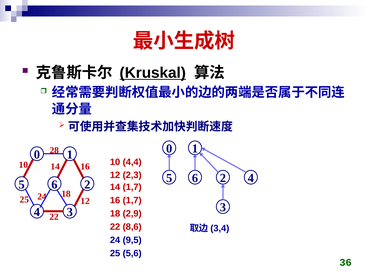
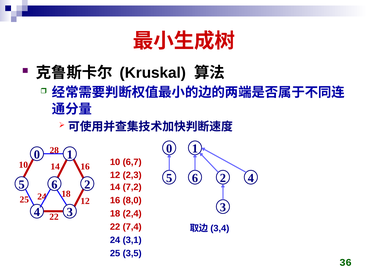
Kruskal underline: present -> none (153, 73)
4,4: 4,4 -> 6,7 (132, 162)
14 1,7: 1,7 -> 7,2 (132, 187)
16 1,7: 1,7 -> 8,0 (132, 200)
2,9: 2,9 -> 2,4 (132, 214)
8,6: 8,6 -> 7,4 (132, 227)
9,5: 9,5 -> 3,1 (132, 240)
5,6: 5,6 -> 3,5 (132, 253)
